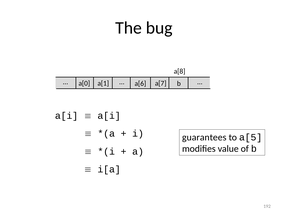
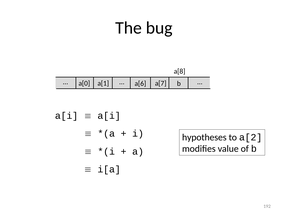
guarantees: guarantees -> hypotheses (204, 137)
a[5: a[5 -> a[2 (251, 137)
